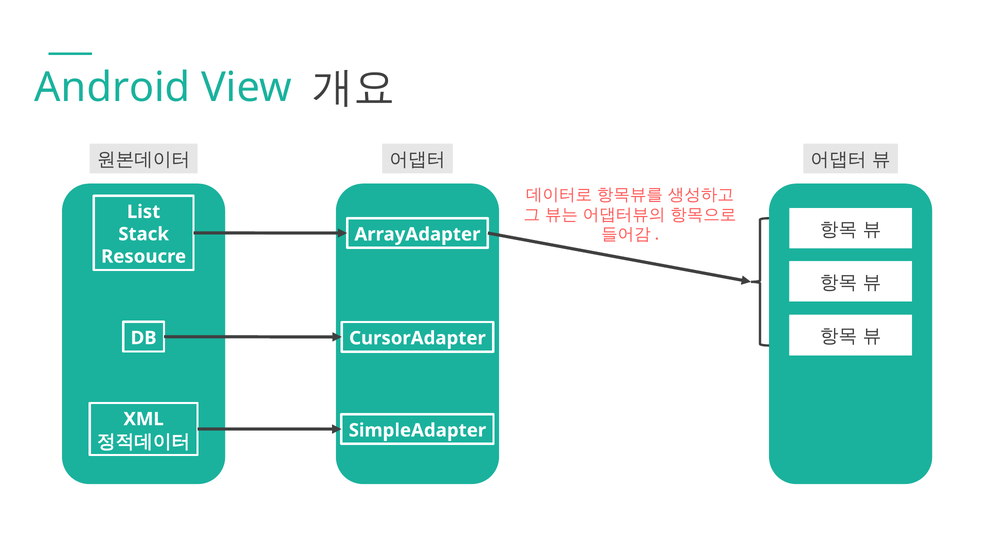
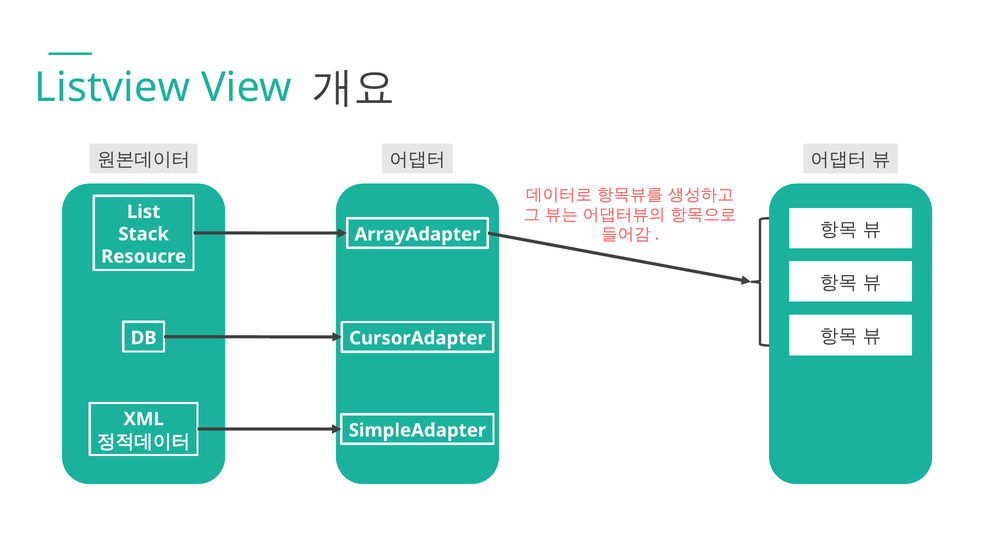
Android: Android -> Listview (112, 88)
